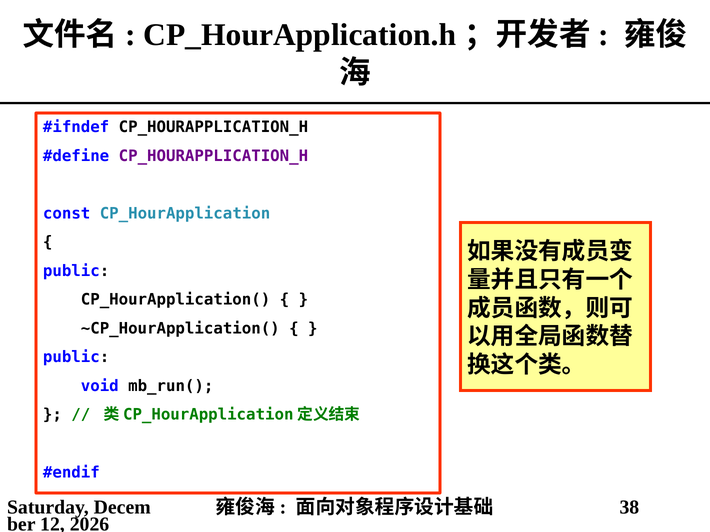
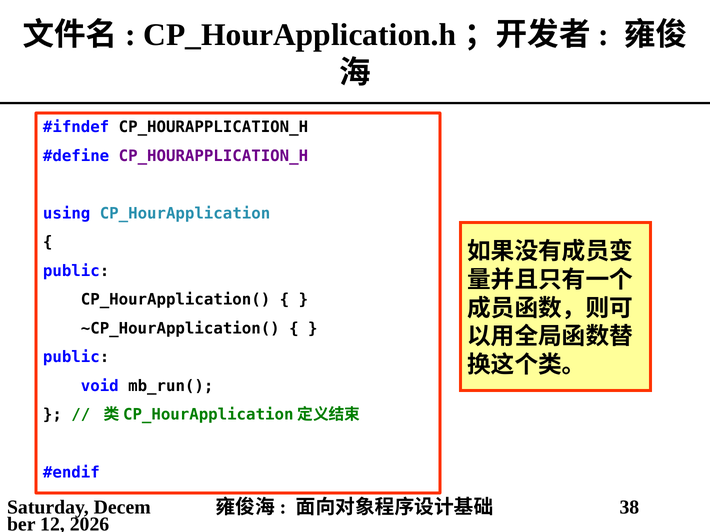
const: const -> using (67, 214)
